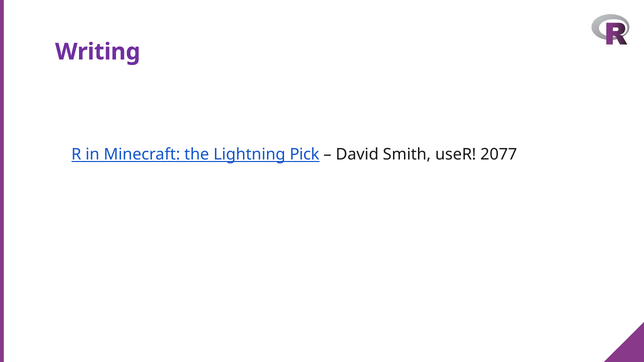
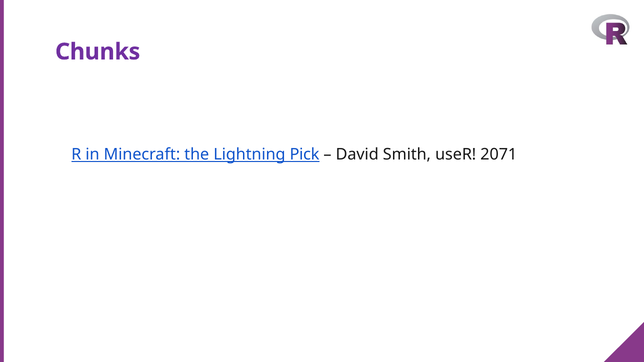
Writing: Writing -> Chunks (98, 52)
2077: 2077 -> 2071 (499, 154)
